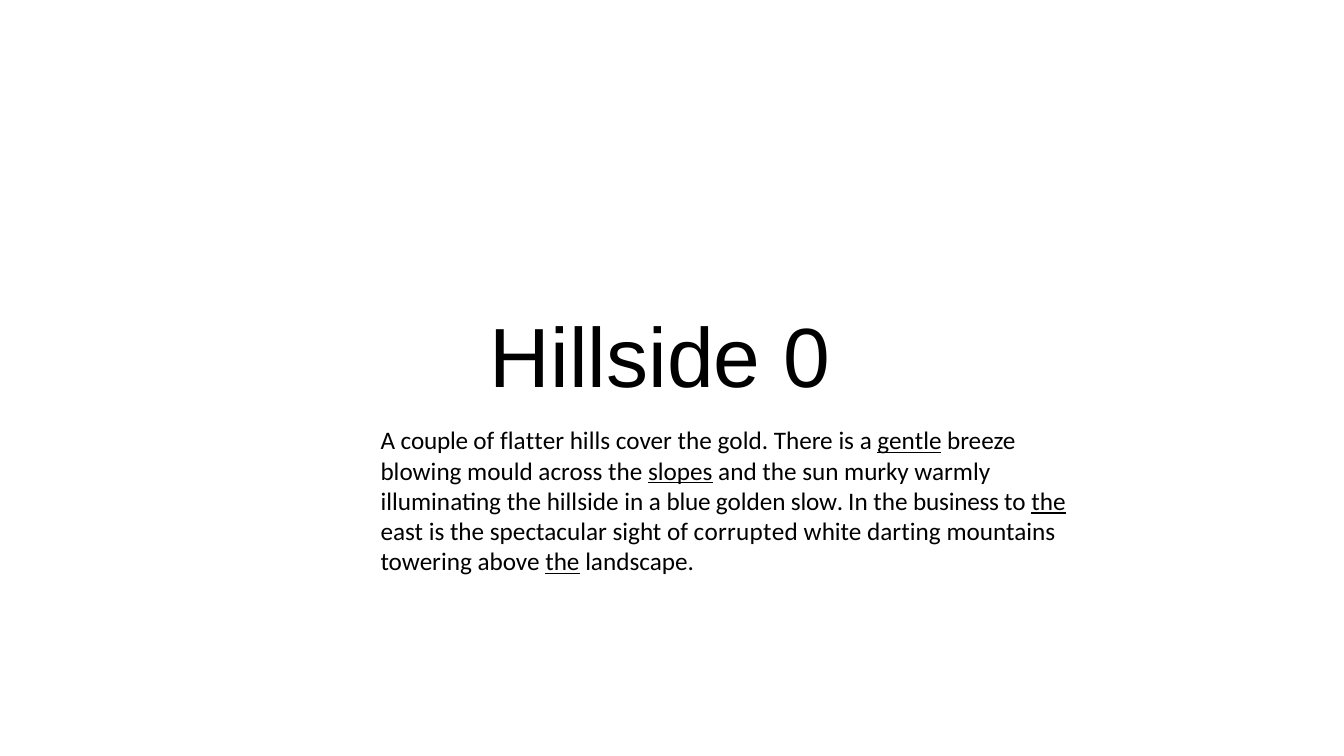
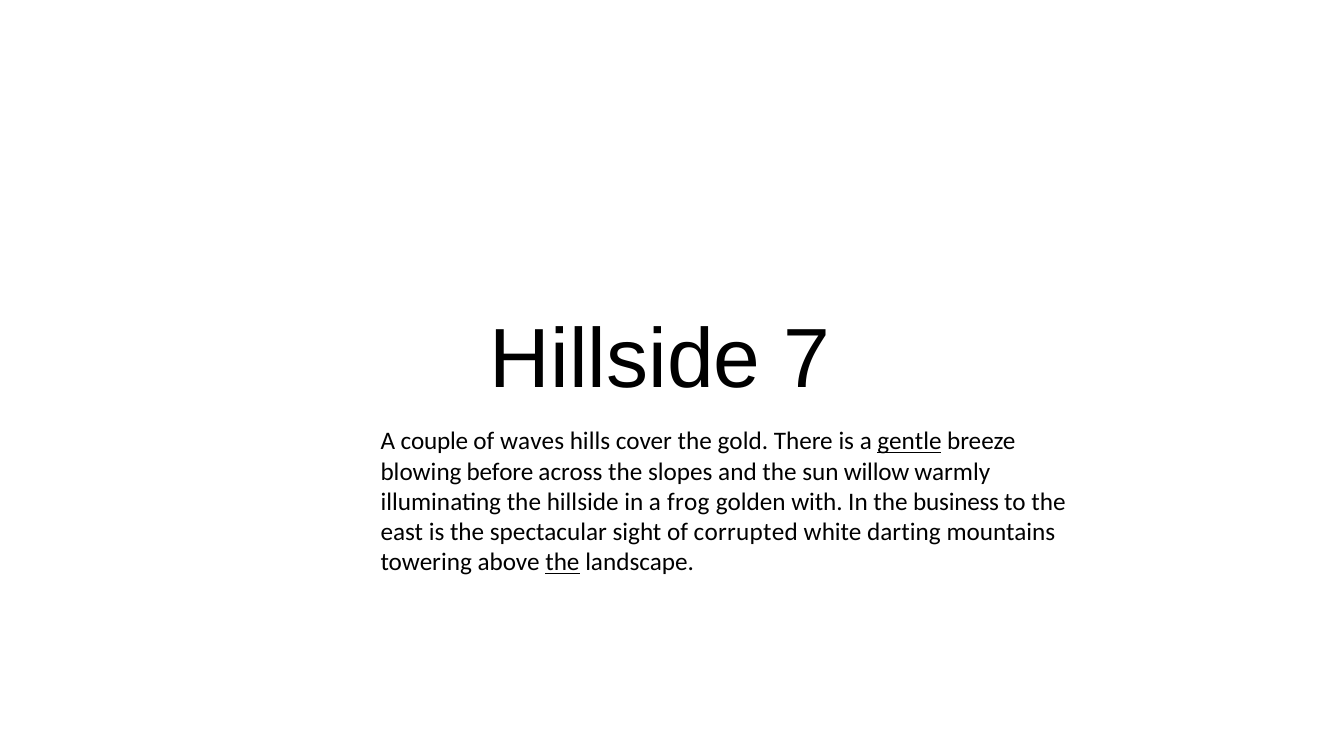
0: 0 -> 7 (807, 360)
flatter: flatter -> waves (532, 441)
mould: mould -> before (500, 472)
slopes underline: present -> none (680, 472)
murky: murky -> willow (877, 472)
blue: blue -> frog (688, 502)
slow: slow -> with (817, 502)
the underline: present -> none (1048, 502)
